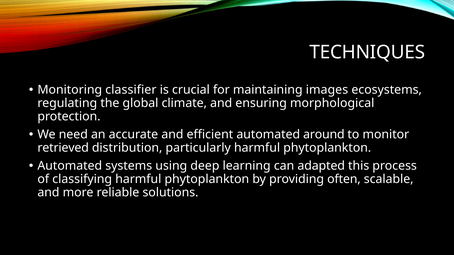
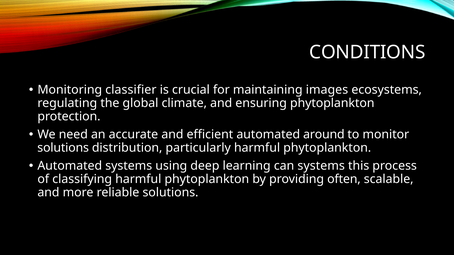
TECHNIQUES: TECHNIQUES -> CONDITIONS (367, 52)
ensuring morphological: morphological -> phytoplankton (332, 103)
retrieved: retrieved -> solutions (63, 148)
can adapted: adapted -> systems (321, 166)
